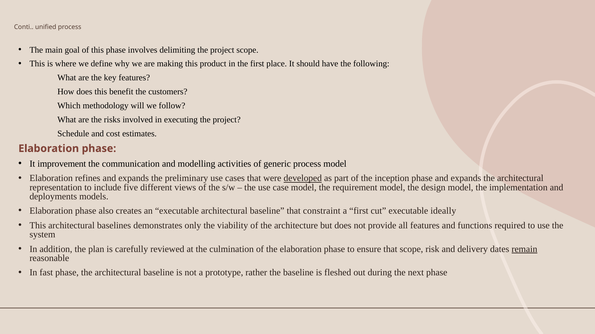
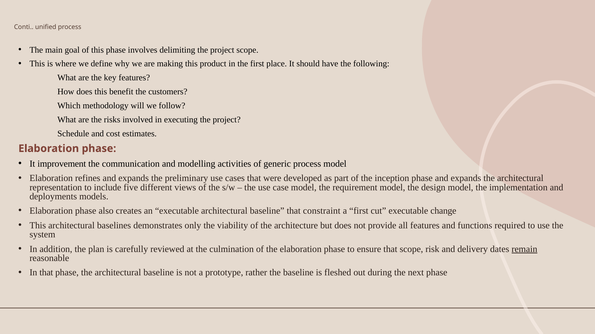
developed underline: present -> none (303, 179)
ideally: ideally -> change (443, 211)
In fast: fast -> that (46, 273)
